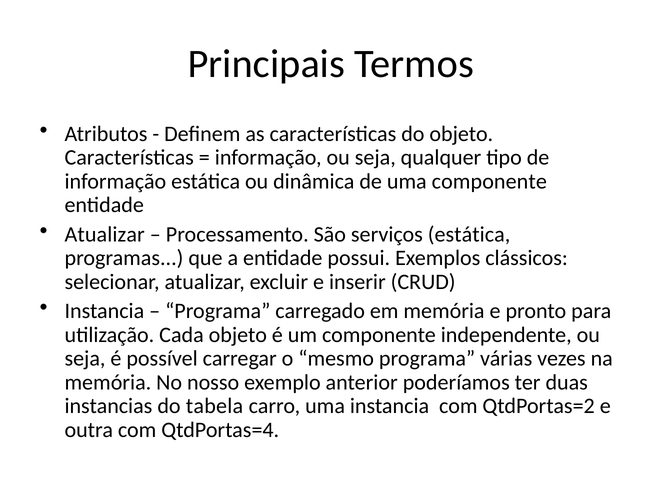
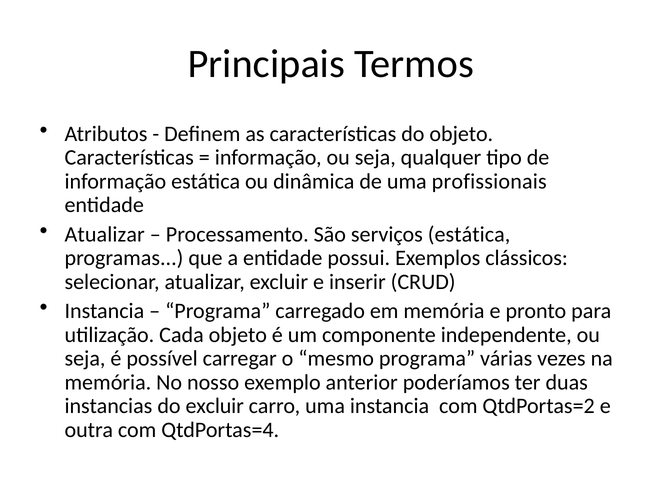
uma componente: componente -> profissionais (489, 182)
do tabela: tabela -> excluir (215, 407)
